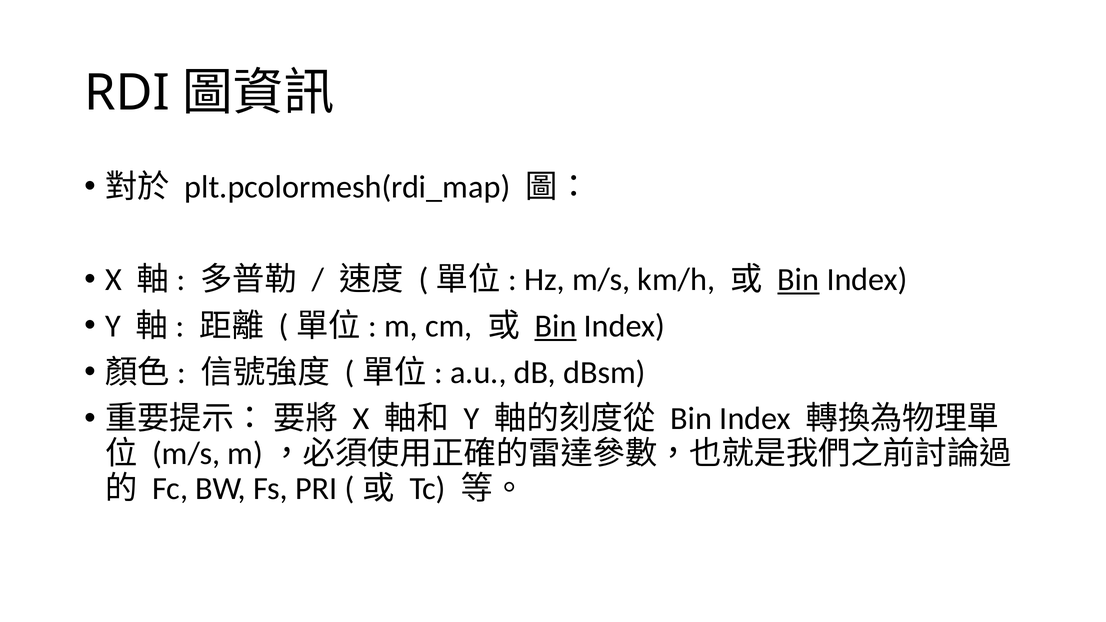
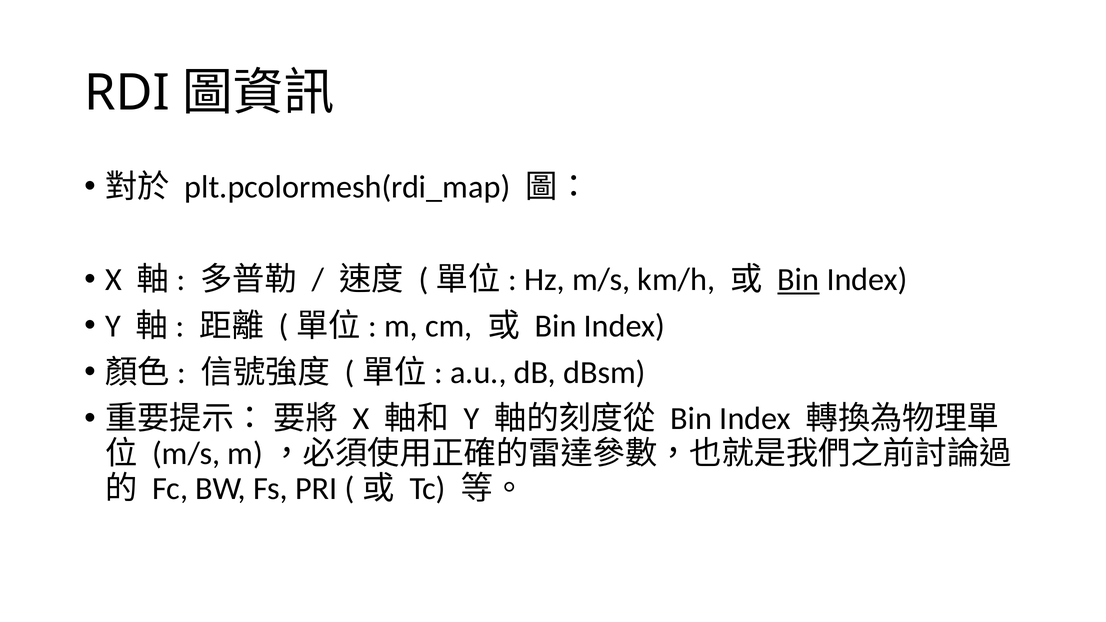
Bin underline: present -> none (556, 326)
